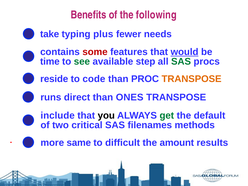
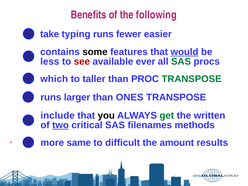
typing plus: plus -> runs (103, 34)
needs: needs -> easier (158, 34)
some colour: red -> black (95, 52)
time: time -> less (50, 62)
see colour: green -> red (82, 62)
step: step -> ever (146, 62)
reside: reside -> which (54, 79)
code: code -> taller (94, 79)
TRANSPOSE colour: orange -> green (192, 79)
direct: direct -> larger (77, 97)
default: default -> written (210, 116)
two underline: none -> present (61, 125)
